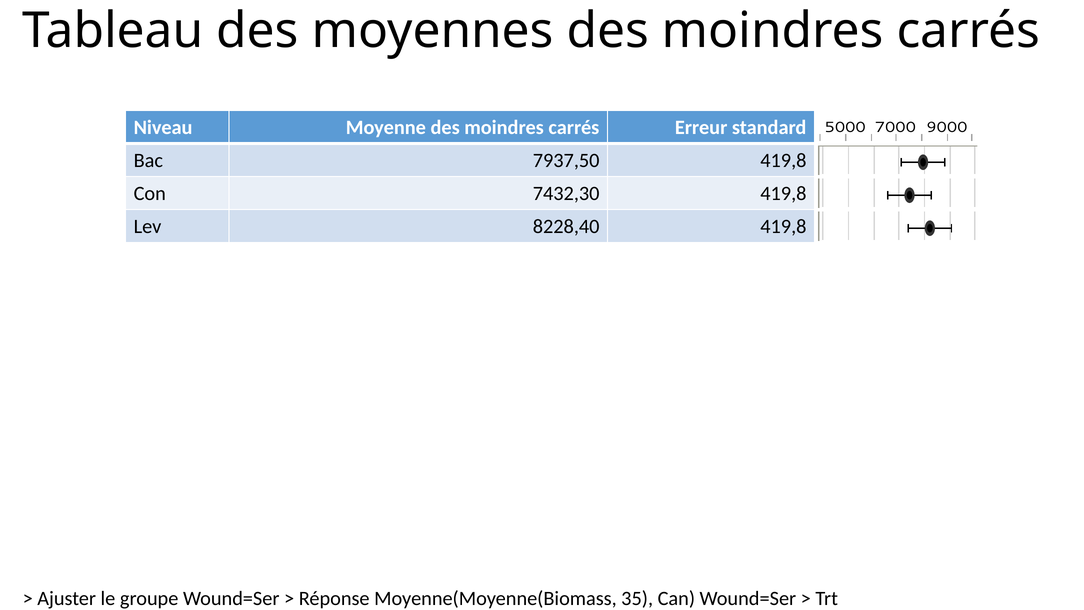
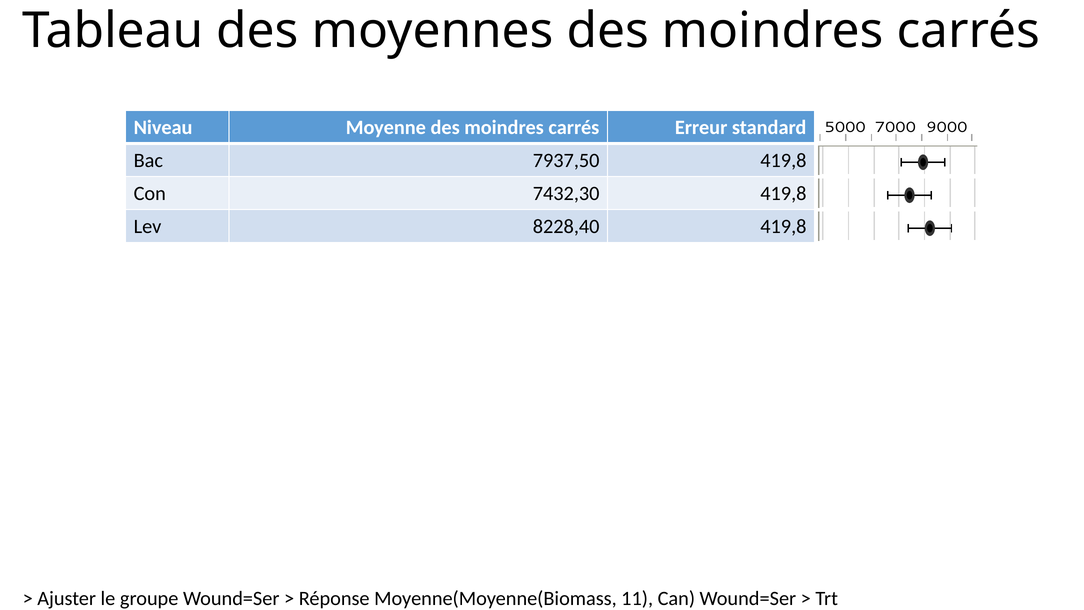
35: 35 -> 11 (637, 598)
